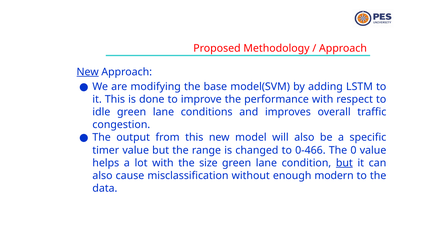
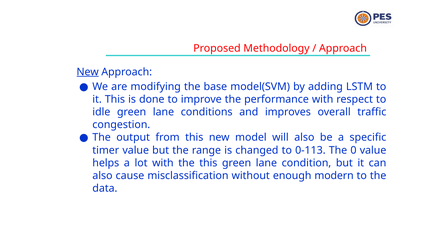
0-466: 0-466 -> 0-113 (310, 150)
the size: size -> this (208, 163)
but underline: present -> none (344, 163)
